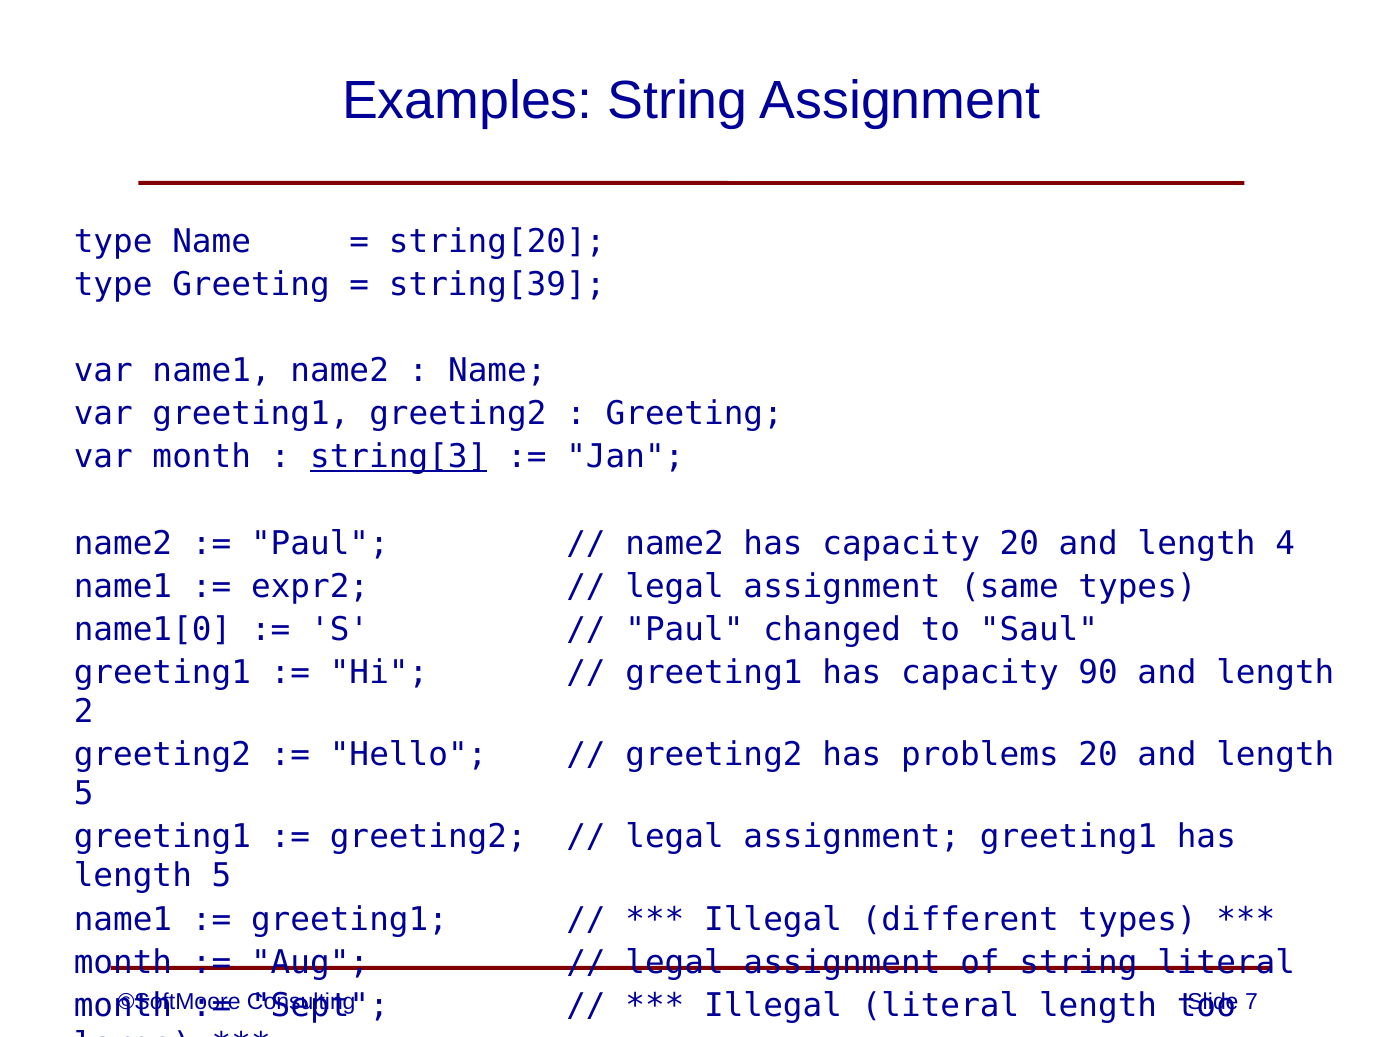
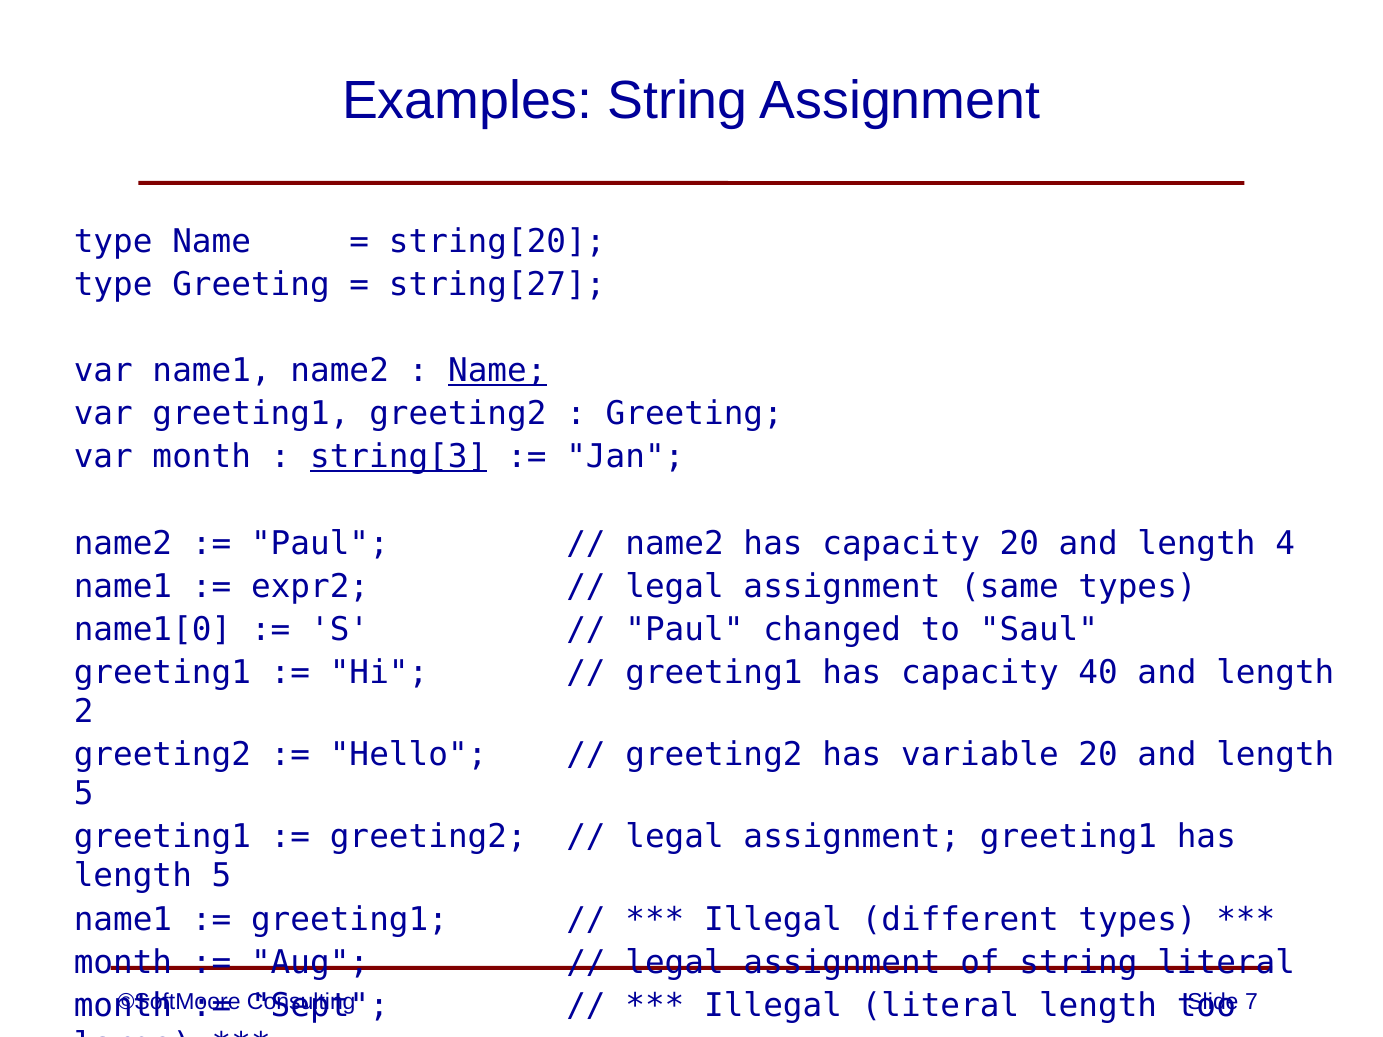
string[39: string[39 -> string[27 (497, 285)
Name underline: none -> present (497, 371)
90: 90 -> 40 (1098, 673)
problems: problems -> variable (980, 755)
